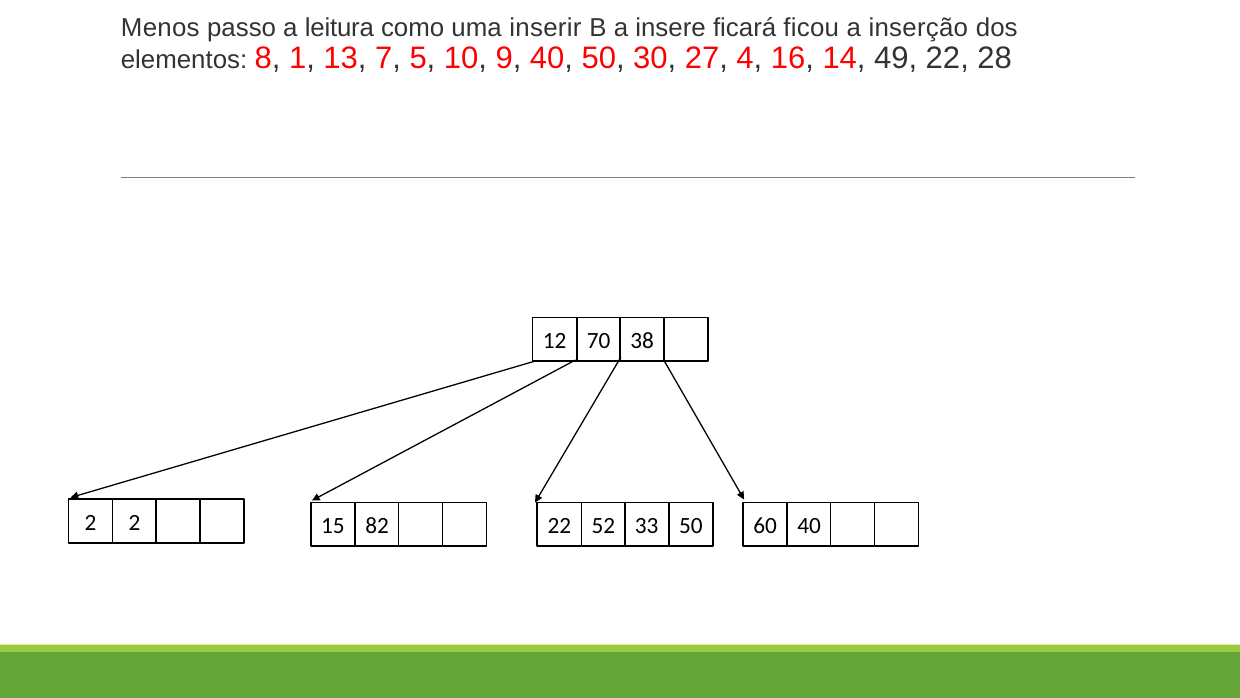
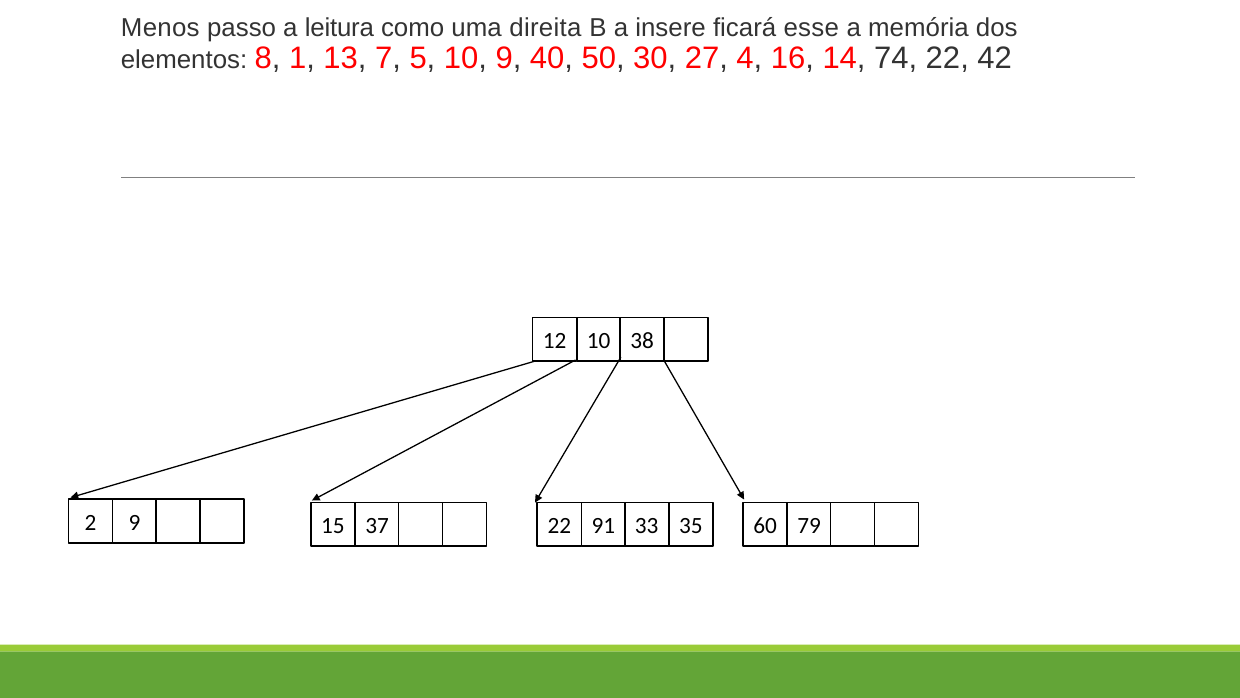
inserir: inserir -> direita (545, 28)
ficou: ficou -> esse (811, 28)
inserção: inserção -> memória (918, 28)
49: 49 -> 74 (896, 58)
28: 28 -> 42 (995, 58)
12 70: 70 -> 10 (599, 341)
2 2: 2 -> 9 (135, 522)
82: 82 -> 37 (377, 526)
52: 52 -> 91 (603, 526)
33 50: 50 -> 35 (691, 526)
60 40: 40 -> 79 (809, 526)
